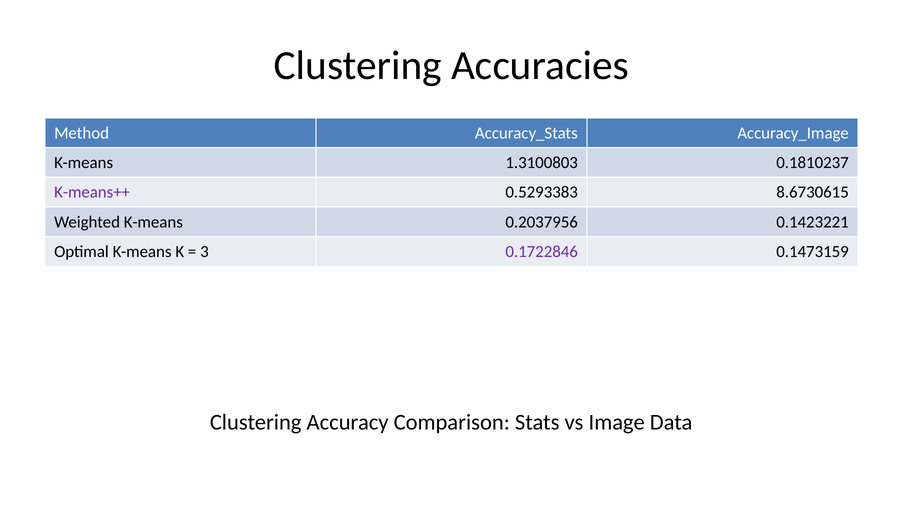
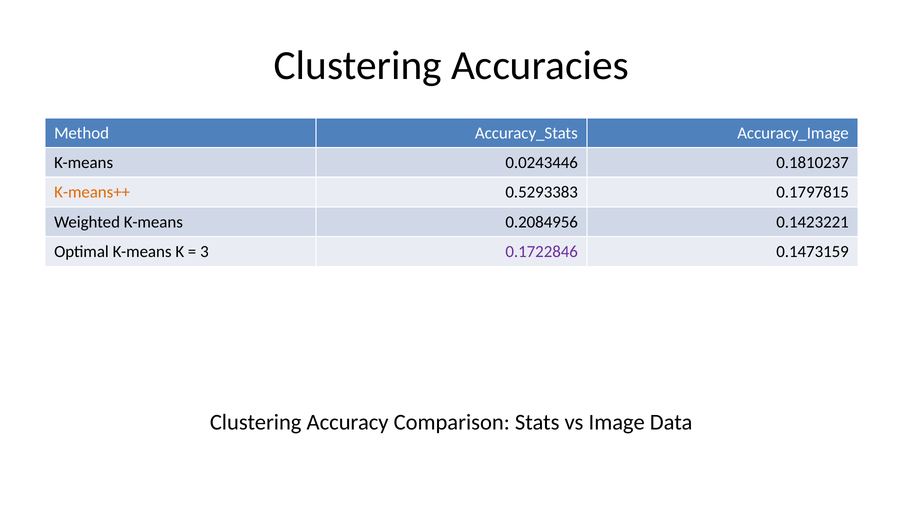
1.3100803: 1.3100803 -> 0.0243446 (542, 163)
K-means++ colour: purple -> orange (92, 192)
8.6730615: 8.6730615 -> 0.1797815 (813, 192)
0.2037956: 0.2037956 -> 0.2084956 (542, 222)
